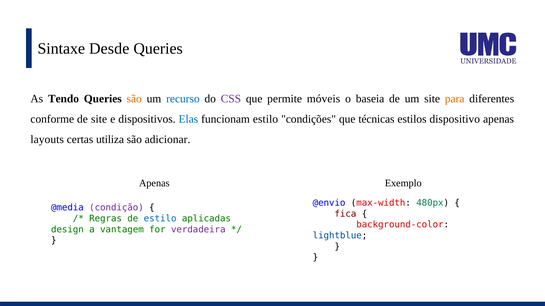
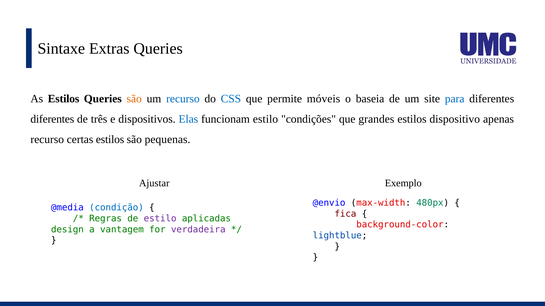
Desde: Desde -> Extras (109, 49)
As Tendo: Tendo -> Estilos (64, 99)
CSS colour: purple -> blue (231, 99)
para colour: orange -> blue (455, 99)
conforme: conforme -> diferentes (52, 119)
de site: site -> três (99, 119)
técnicas: técnicas -> grandes (376, 119)
layouts: layouts -> recurso (47, 140)
certas utiliza: utiliza -> estilos (110, 140)
adicionar: adicionar -> pequenas (168, 140)
Apenas: Apenas -> Ajustar (154, 183)
condição colour: purple -> blue (116, 208)
estilo colour: blue -> purple (160, 219)
